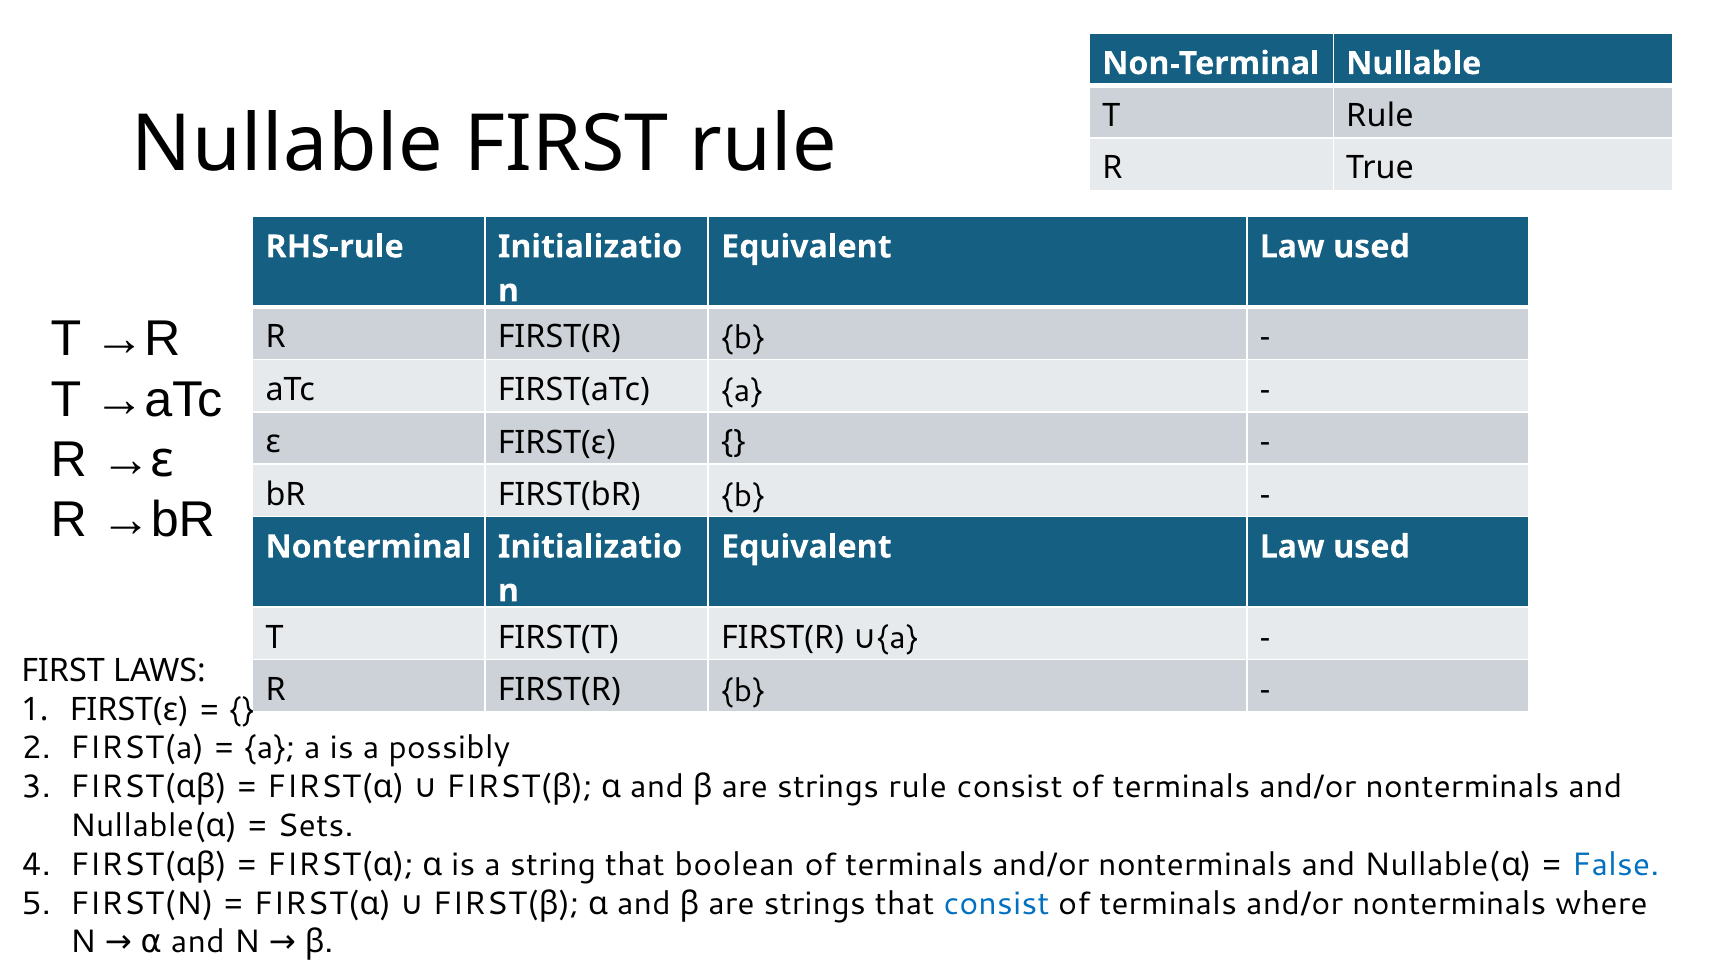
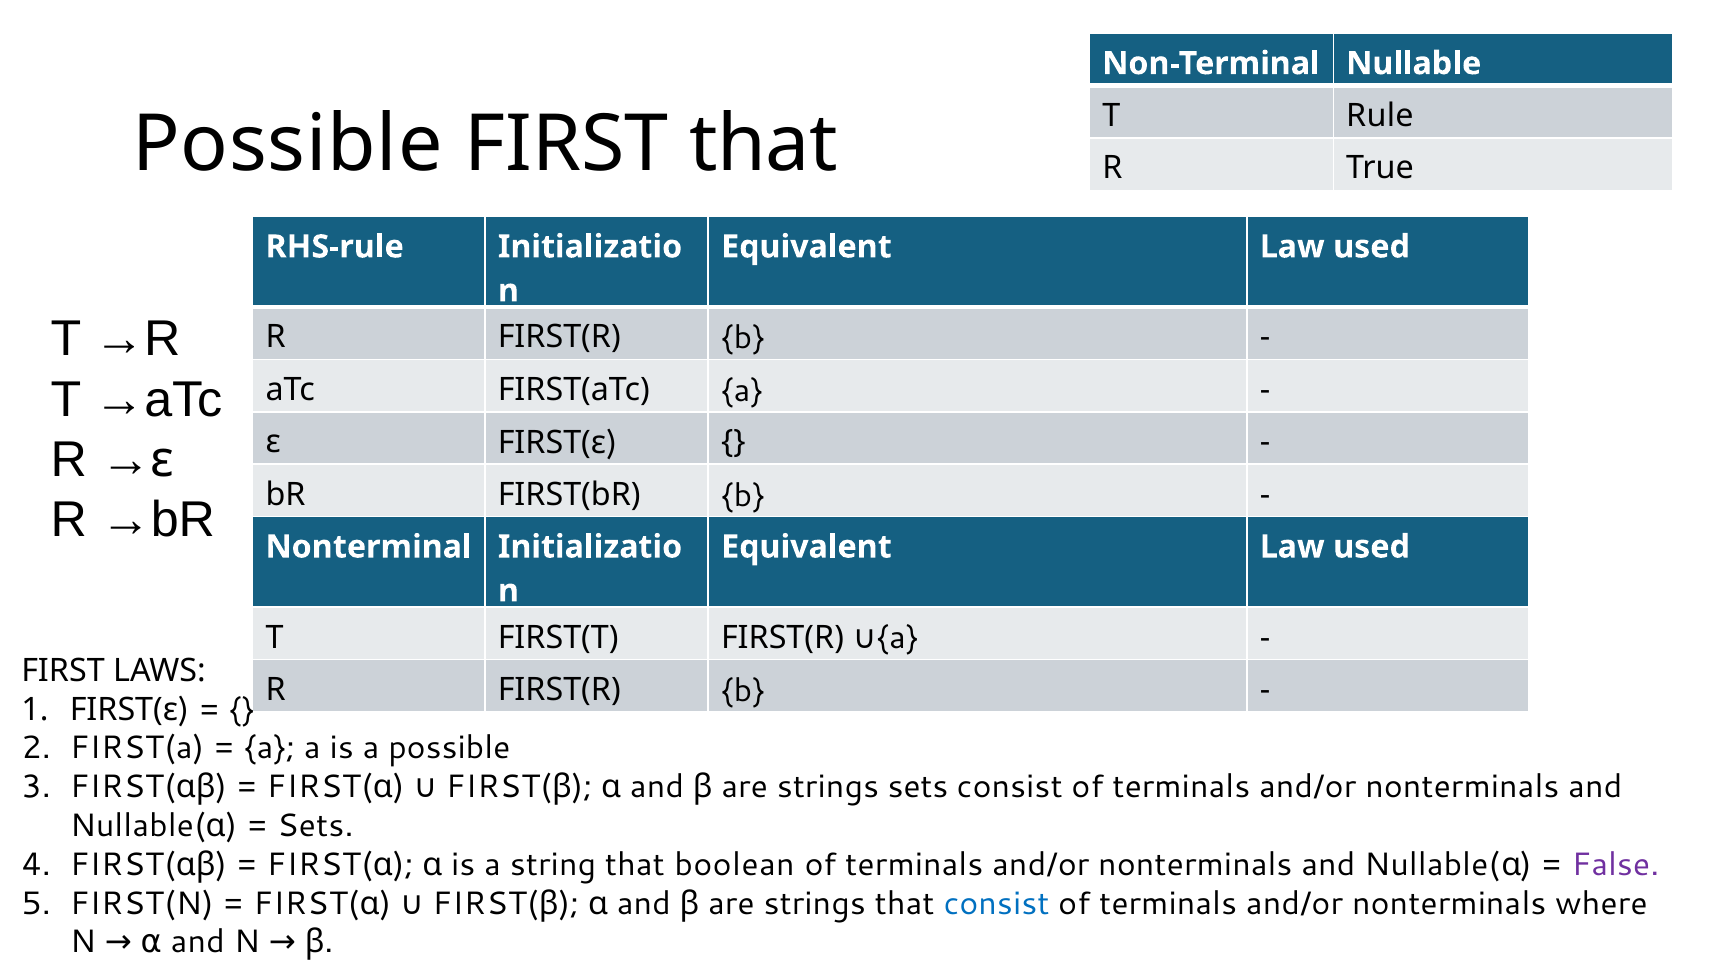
Nullable: Nullable -> Possible (287, 145)
FIRST rule: rule -> that (764, 145)
a possibly: possibly -> possible (449, 748)
strings rule: rule -> sets (918, 787)
False colour: blue -> purple (1615, 865)
